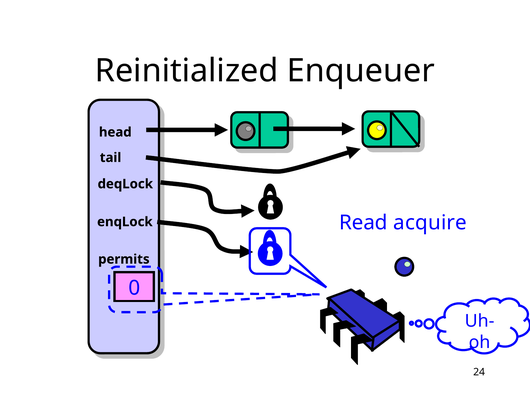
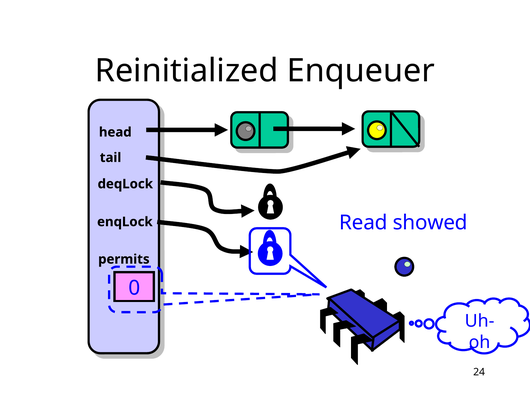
acquire: acquire -> showed (430, 222)
